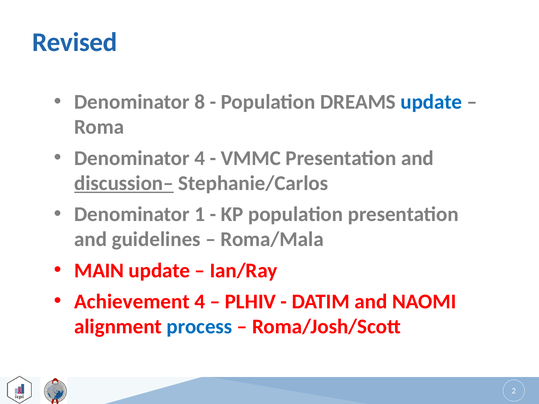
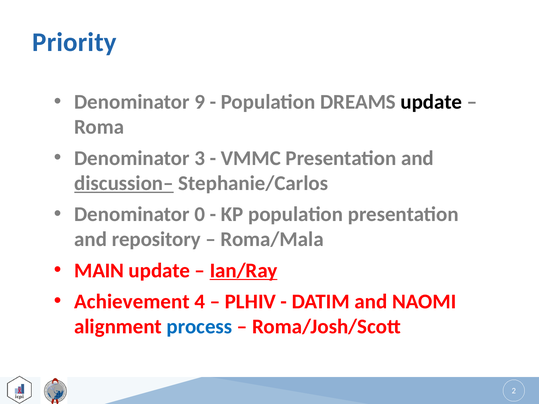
Revised: Revised -> Priority (74, 42)
8: 8 -> 9 (200, 102)
update colour: blue -> black (431, 102)
Denominator 4: 4 -> 3 (200, 158)
1: 1 -> 0 (200, 214)
guidelines: guidelines -> repository (156, 240)
Ian/Ray underline: none -> present (244, 271)
